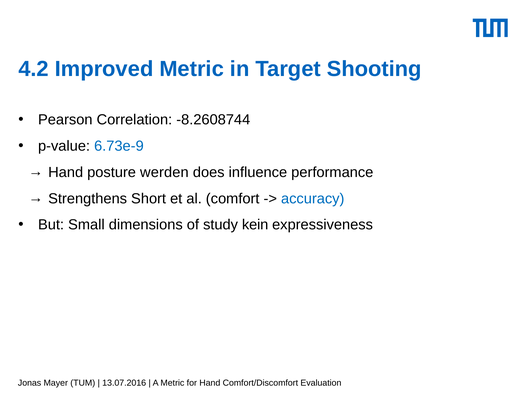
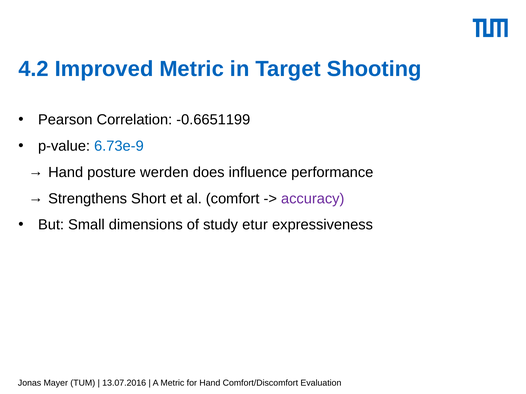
-8.2608744: -8.2608744 -> -0.6651199 (213, 120)
accuracy colour: blue -> purple (313, 199)
kein: kein -> etur (255, 225)
